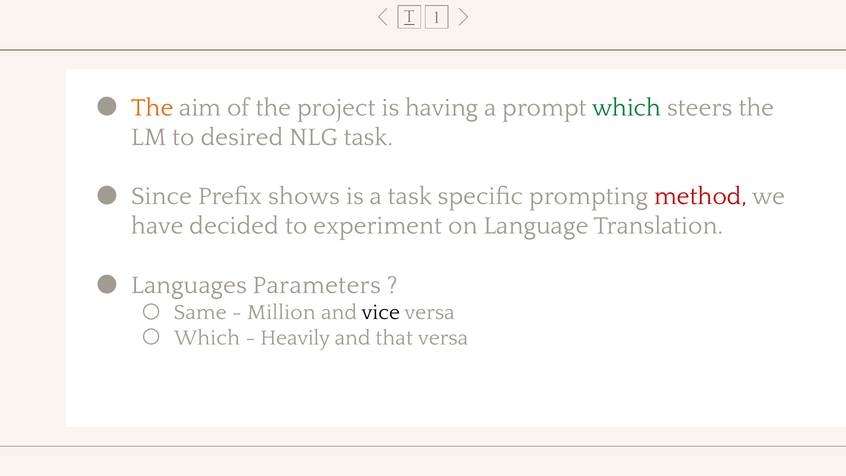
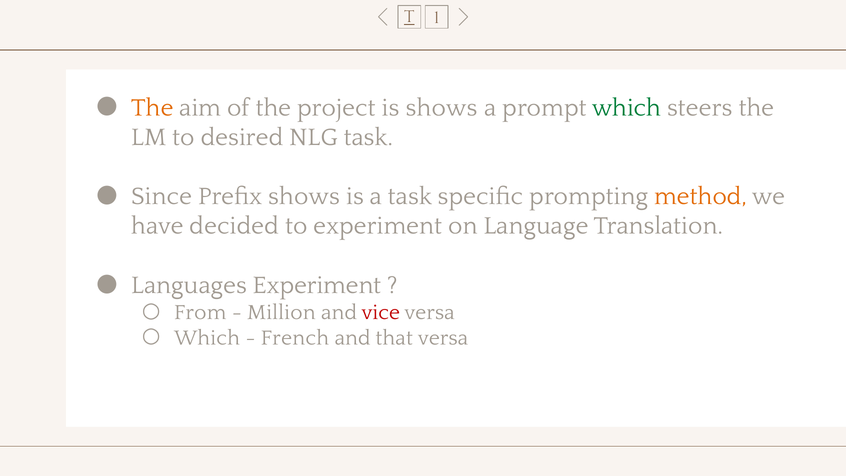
is having: having -> shows (442, 107)
method colour: red -> orange (701, 196)
Languages Parameters: Parameters -> Experiment (317, 285)
Same: Same -> From (200, 312)
vice colour: black -> red (381, 312)
Heavily: Heavily -> French (295, 338)
